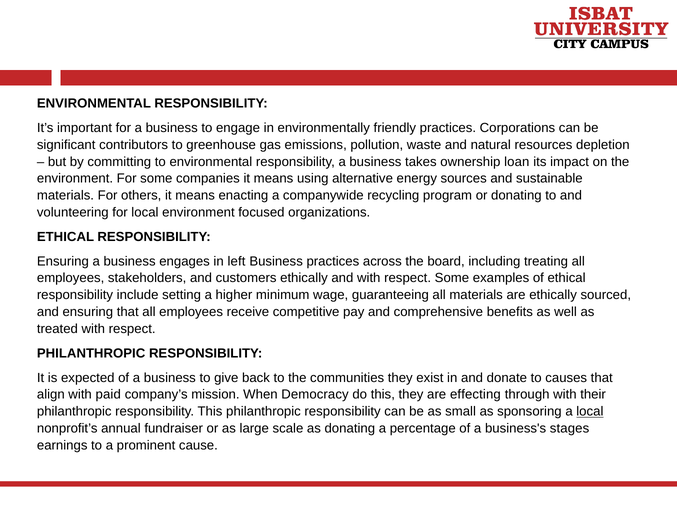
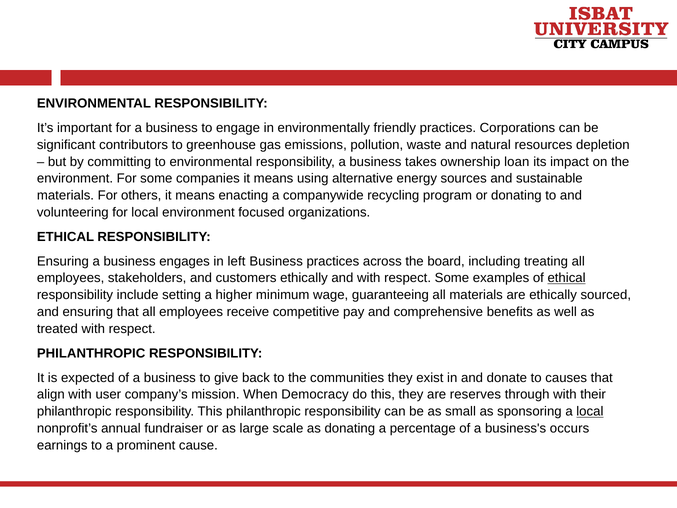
ethical underline: none -> present (567, 278)
paid: paid -> user (108, 394)
effecting: effecting -> reserves (475, 394)
stages: stages -> occurs (570, 428)
